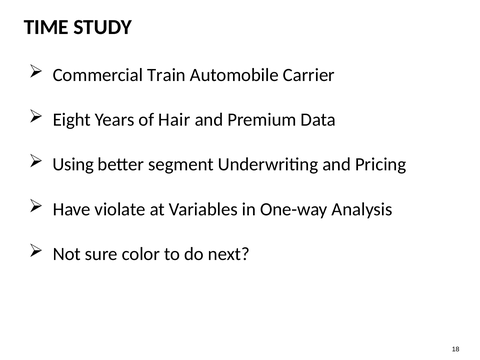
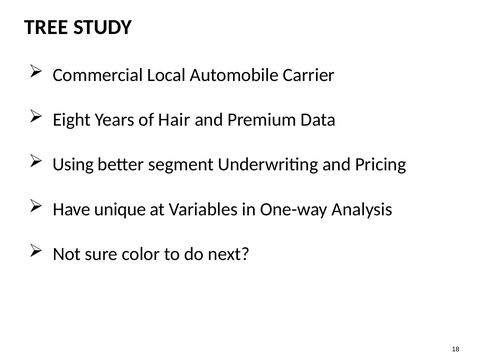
TIME: TIME -> TREE (46, 27)
Train: Train -> Local (167, 75)
violate: violate -> unique (120, 209)
